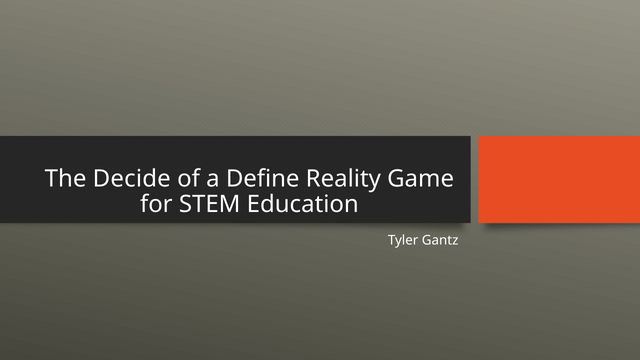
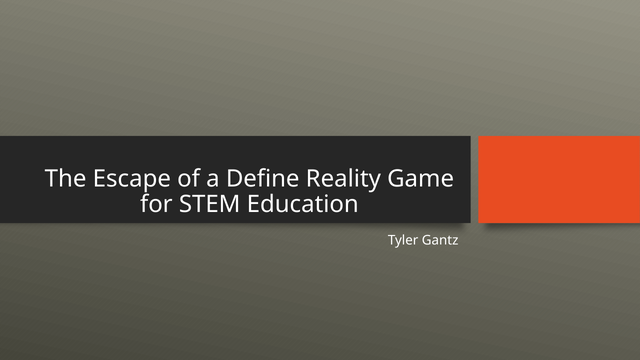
Decide: Decide -> Escape (132, 179)
